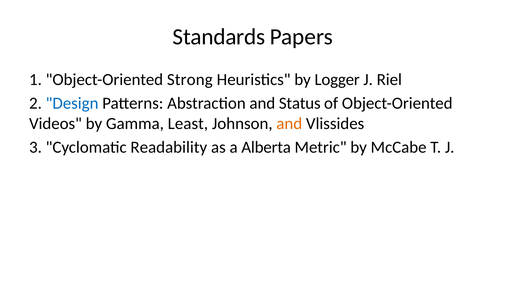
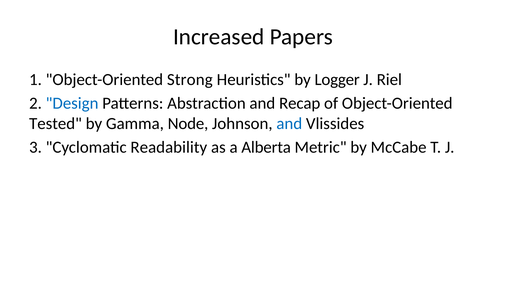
Standards: Standards -> Increased (219, 37)
Status: Status -> Recap (300, 103)
Videos: Videos -> Tested (55, 123)
Least: Least -> Node (188, 123)
and colour: orange -> blue (289, 123)
